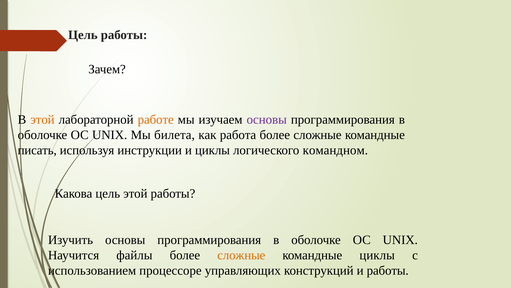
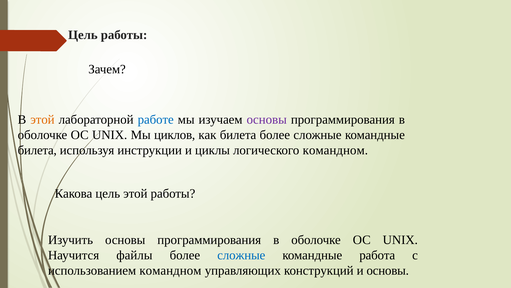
работе colour: orange -> blue (156, 119)
билета: билета -> циклов (175, 135)
как работа: работа -> билета (238, 135)
писать: писать -> билета (37, 150)
сложные colour: orange -> blue (241, 255)
командные циклы: циклы -> работа (377, 255)
использованием процессоре: процессоре -> командном (170, 270)
и работы: работы -> основы (388, 270)
